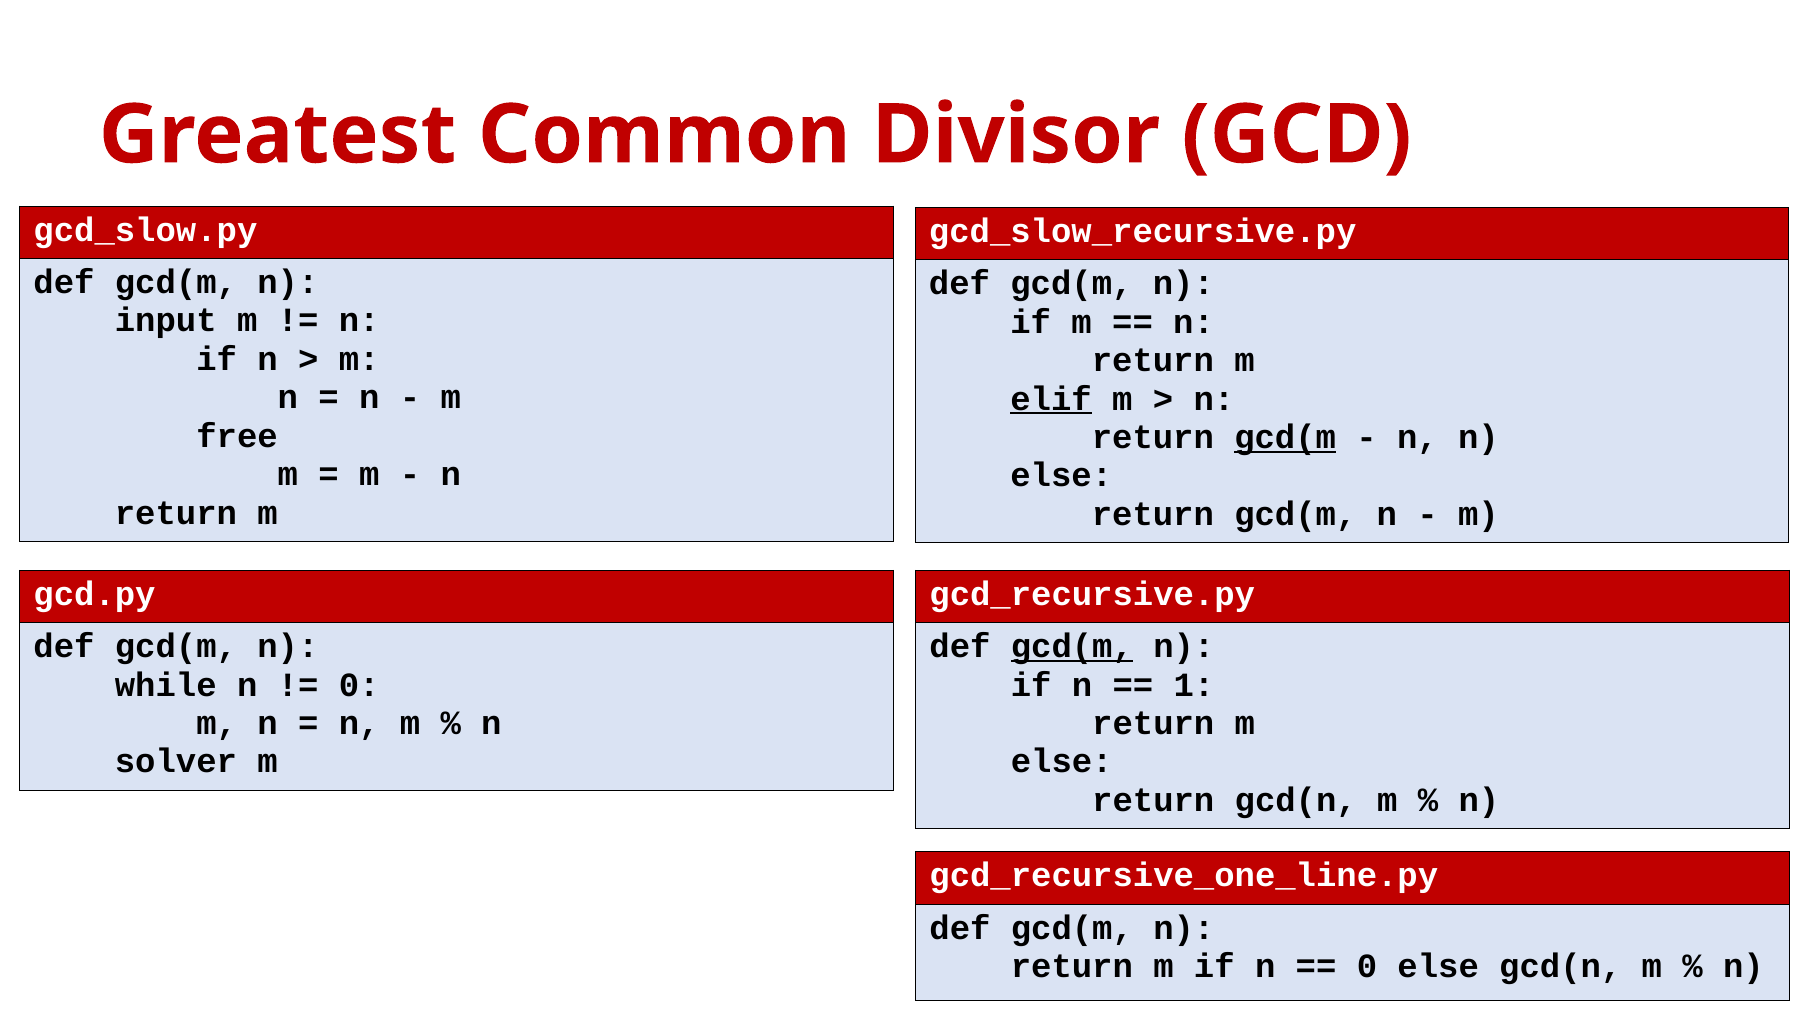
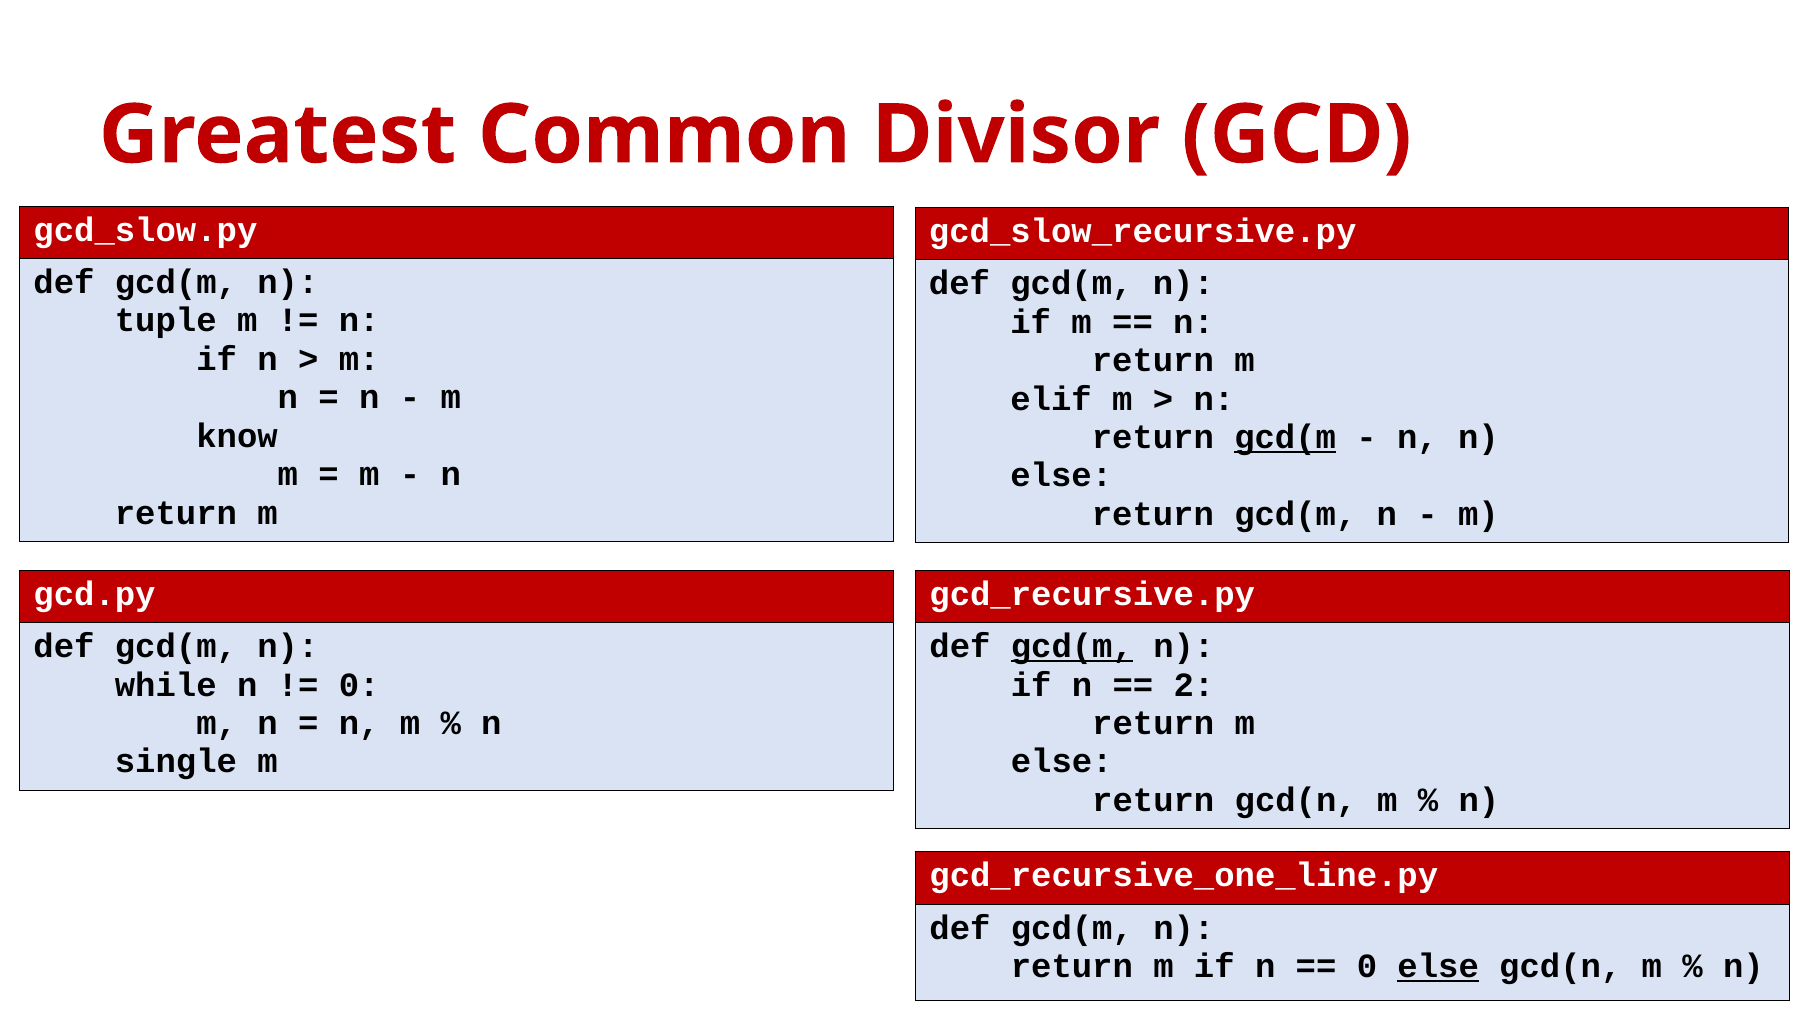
input: input -> tuple (166, 320)
elif underline: present -> none (1051, 399)
free: free -> know (237, 436)
1: 1 -> 2 (1194, 685)
solver: solver -> single (176, 761)
else underline: none -> present (1438, 966)
